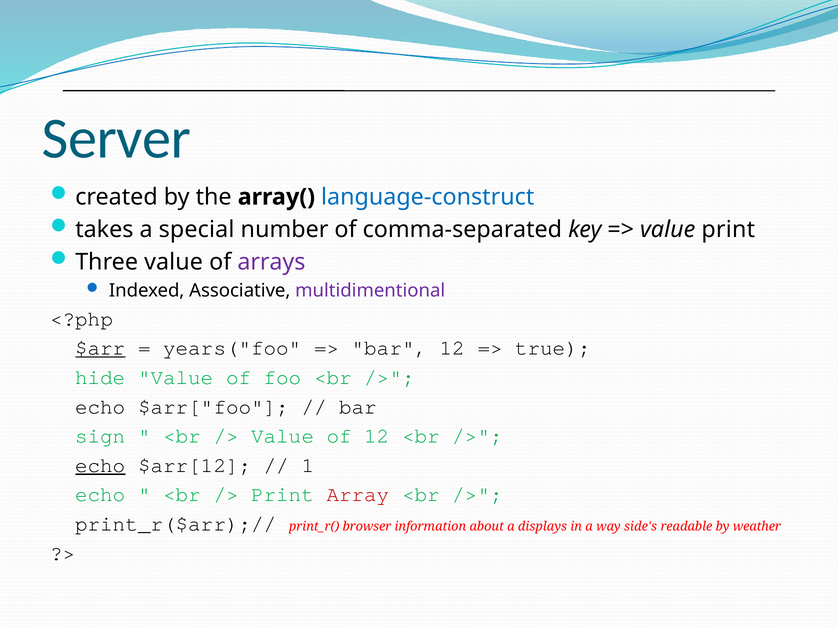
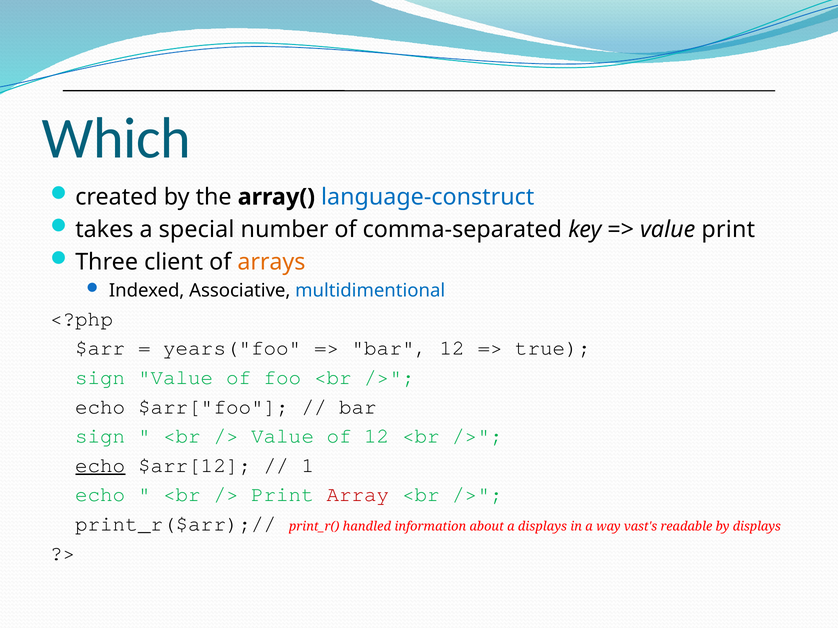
Server: Server -> Which (116, 138)
Three value: value -> client (174, 262)
arrays colour: purple -> orange (271, 262)
multidimentional colour: purple -> blue (370, 291)
$arr underline: present -> none (100, 348)
hide: hide -> sign (100, 378)
browser: browser -> handled (367, 527)
side's: side's -> vast's (641, 527)
by weather: weather -> displays (757, 527)
